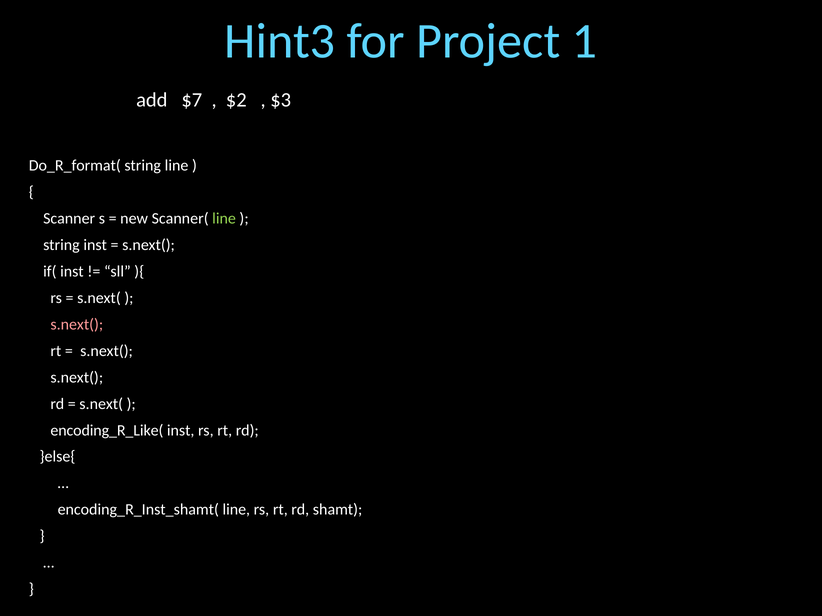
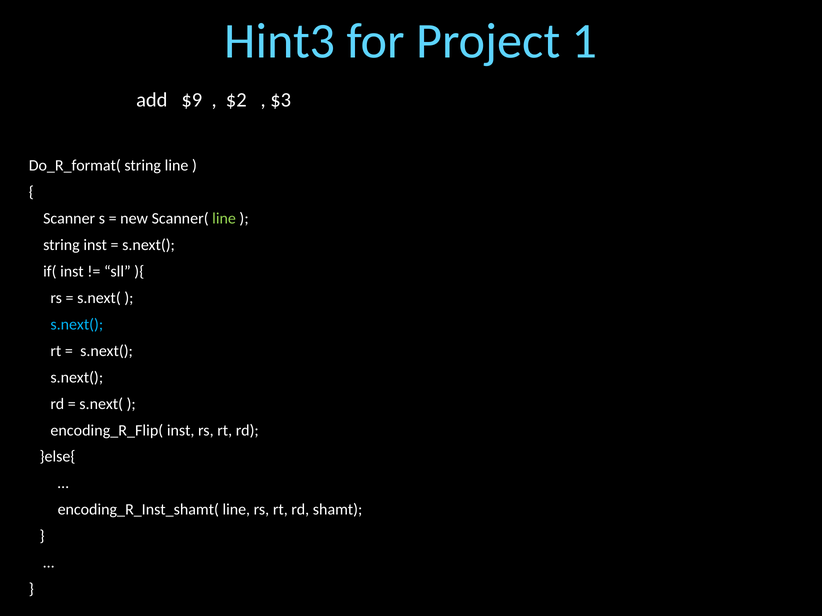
$7: $7 -> $9 (192, 100)
s.next( colour: pink -> light blue (77, 325)
encoding_R_Like(: encoding_R_Like( -> encoding_R_Flip( (107, 431)
